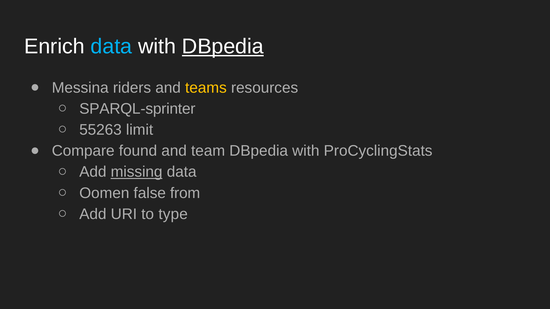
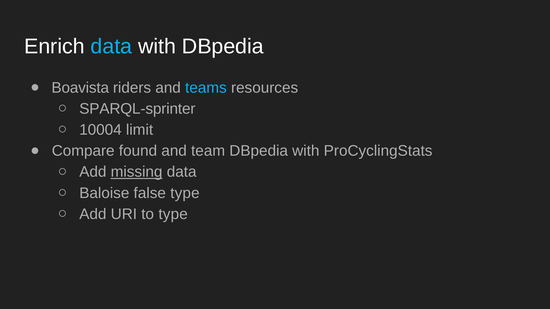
DBpedia underline: present -> none (223, 47)
Messina: Messina -> Boavista (80, 88)
teams colour: yellow -> light blue (206, 88)
55263: 55263 -> 10004 (100, 130)
Oomen: Oomen -> Baloise (104, 193)
false from: from -> type (185, 193)
